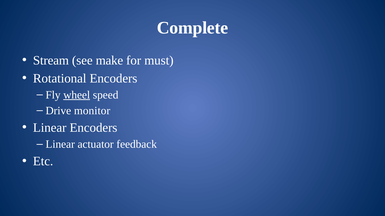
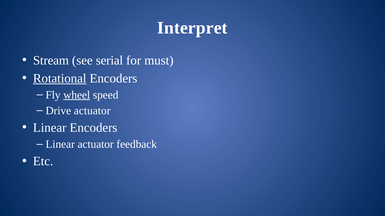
Complete: Complete -> Interpret (192, 28)
make: make -> serial (109, 61)
Rotational underline: none -> present (60, 79)
Drive monitor: monitor -> actuator (92, 111)
